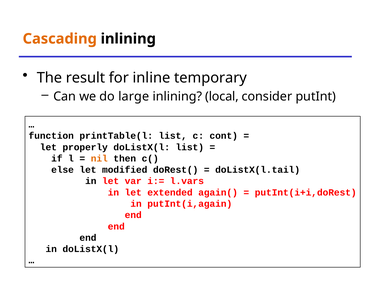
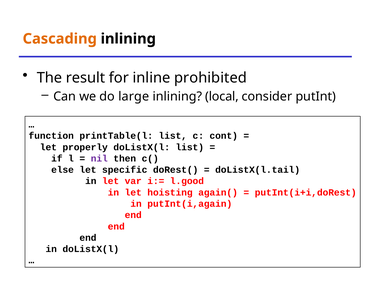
temporary: temporary -> prohibited (210, 78)
nil colour: orange -> purple (99, 158)
modified: modified -> specific (125, 170)
l.vars: l.vars -> l.good (187, 181)
extended: extended -> hoisting (170, 192)
